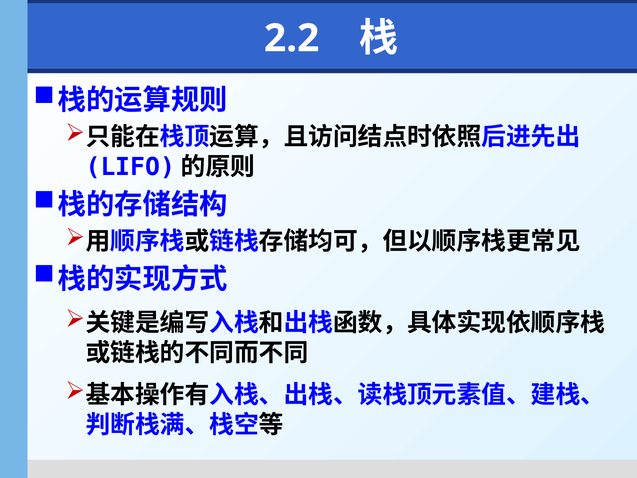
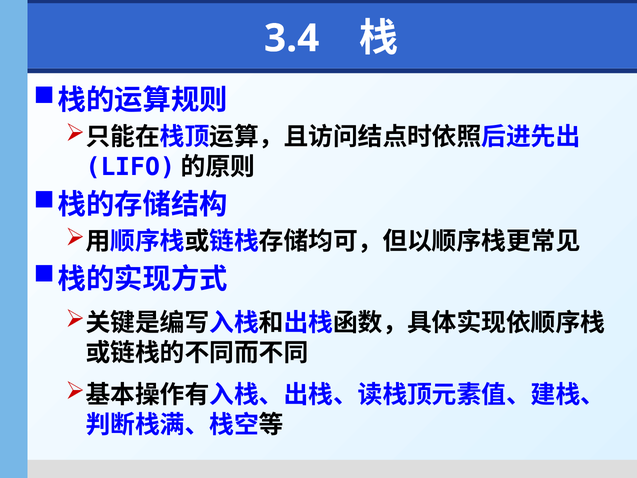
2.2: 2.2 -> 3.4 (292, 38)
